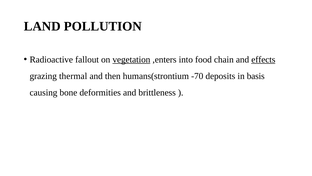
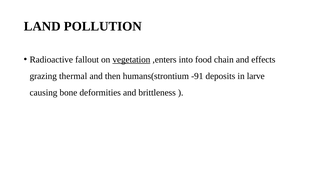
effects underline: present -> none (263, 59)
-70: -70 -> -91 (197, 76)
basis: basis -> larve (256, 76)
